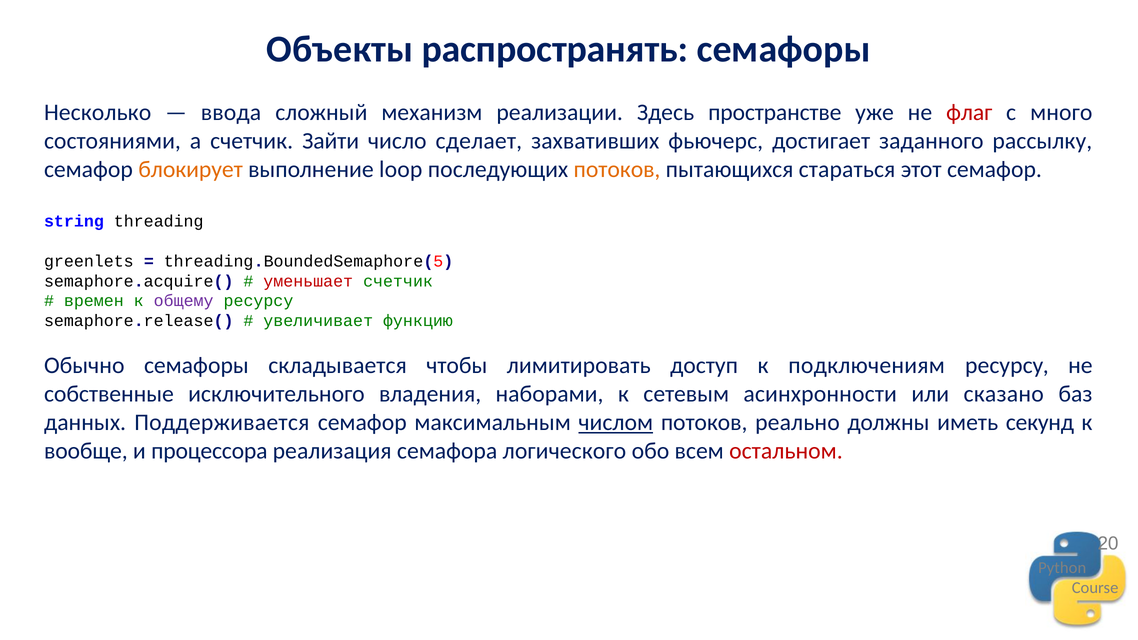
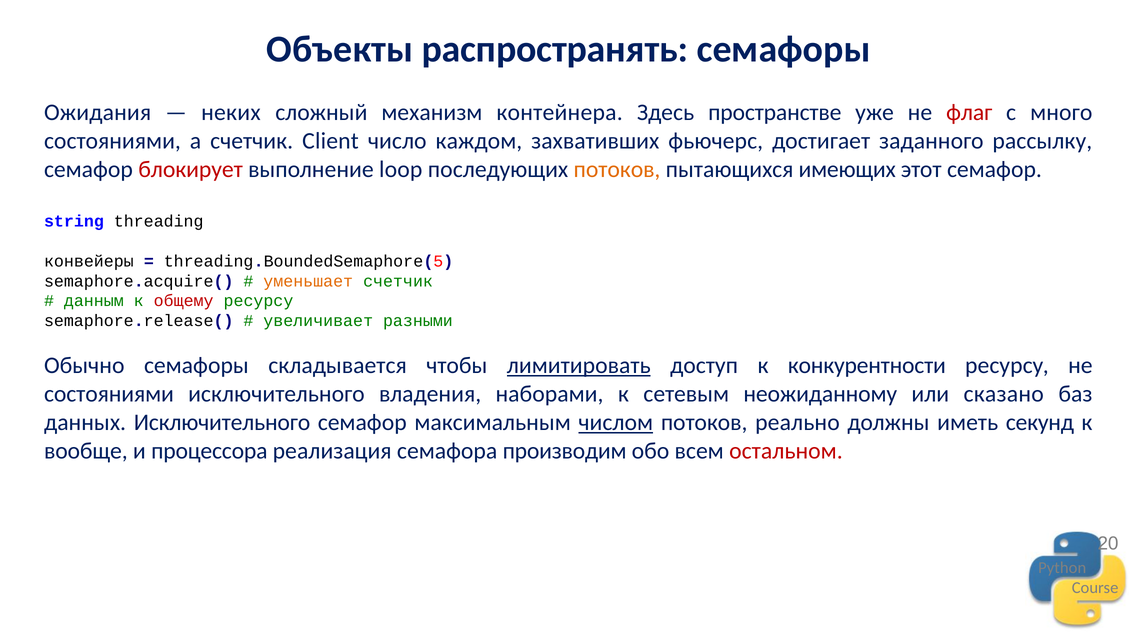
Несколько: Несколько -> Ожидания (98, 112)
ввода: ввода -> неких (231, 112)
реализации: реализации -> контейнера (560, 112)
Зайти: Зайти -> Client (331, 141)
сделает: сделает -> каждом (479, 141)
блокирует colour: orange -> red (191, 169)
стараться: стараться -> имеющих (847, 169)
greenlets: greenlets -> конвейеры (89, 261)
уменьшает colour: red -> orange (308, 281)
времен: времен -> данным (94, 301)
общему colour: purple -> red (184, 301)
функцию: функцию -> разными (418, 321)
лимитировать underline: none -> present (579, 366)
подключениям: подключениям -> конкурентности (867, 366)
собственные: собственные -> состояниями (109, 394)
асинхронности: асинхронности -> неожиданному (820, 394)
данных Поддерживается: Поддерживается -> Исключительного (222, 423)
логического: логического -> производим (565, 451)
